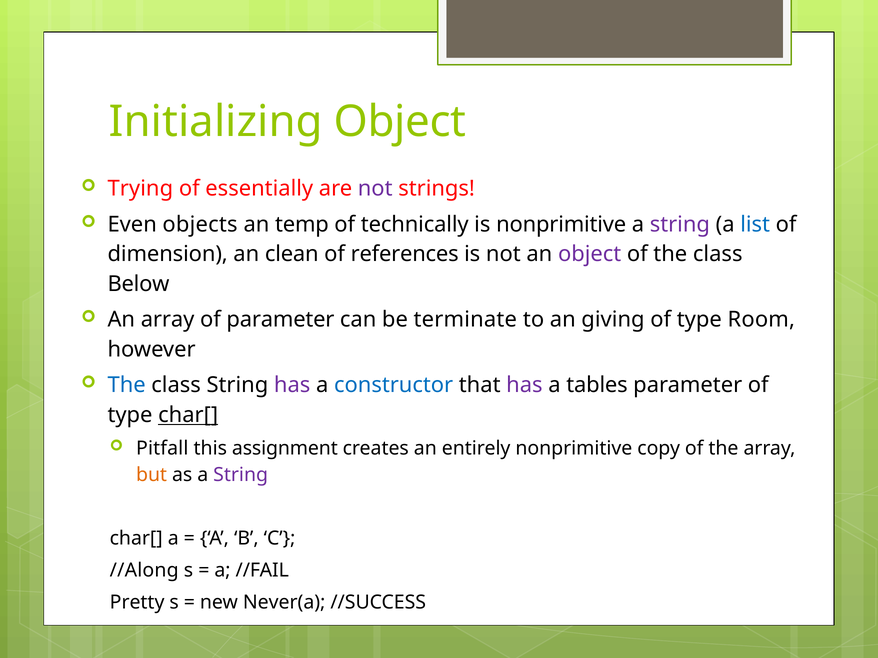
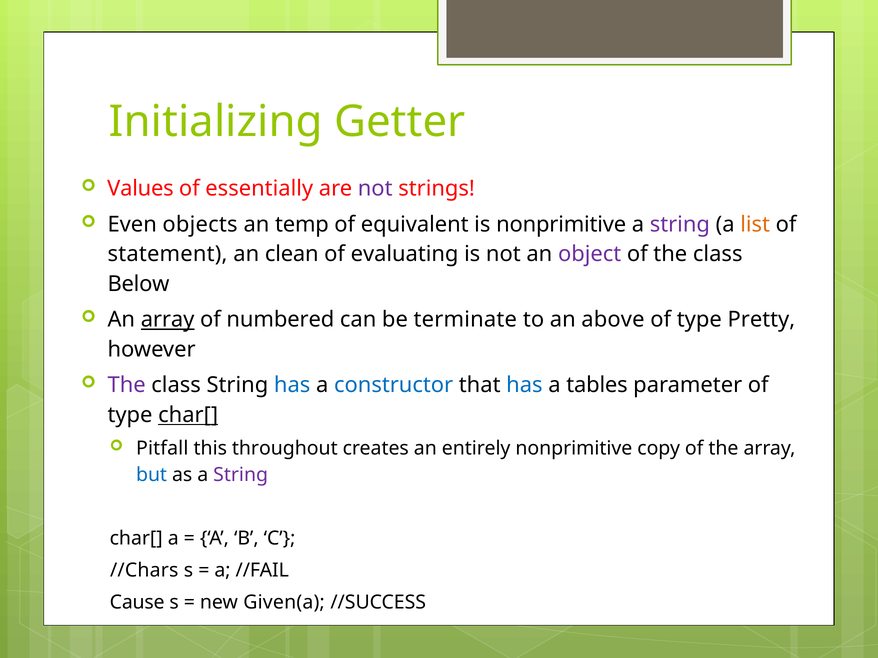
Initializing Object: Object -> Getter (400, 122)
Trying: Trying -> Values (140, 189)
technically: technically -> equivalent (415, 225)
list colour: blue -> orange (755, 225)
dimension: dimension -> statement (168, 254)
references: references -> evaluating (405, 254)
array underline: none -> present (168, 320)
of parameter: parameter -> numbered (280, 320)
giving: giving -> above (613, 320)
Room: Room -> Pretty (761, 320)
The colour: blue -> purple (127, 386)
has colour: purple -> blue (292, 386)
has colour: purple -> blue (524, 386)
assignment: assignment -> throughout (285, 449)
but colour: orange -> blue (152, 475)
//Along: //Along -> //Chars (144, 571)
Pretty: Pretty -> Cause (137, 603)
Never(a: Never(a -> Given(a (284, 603)
